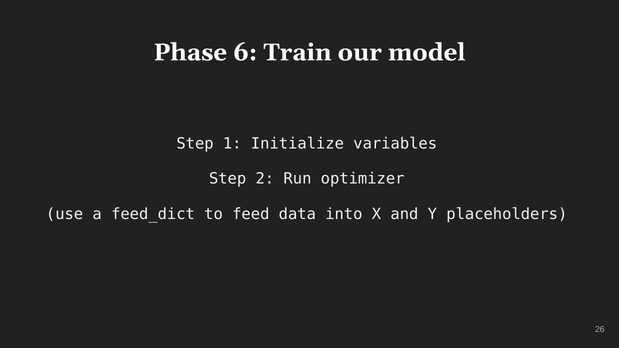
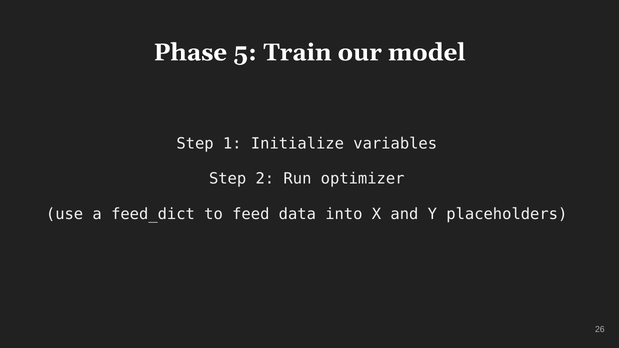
6: 6 -> 5 (245, 52)
